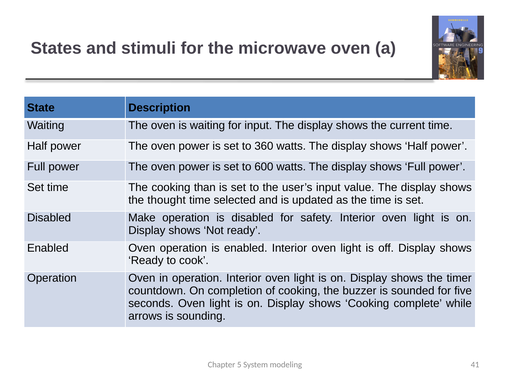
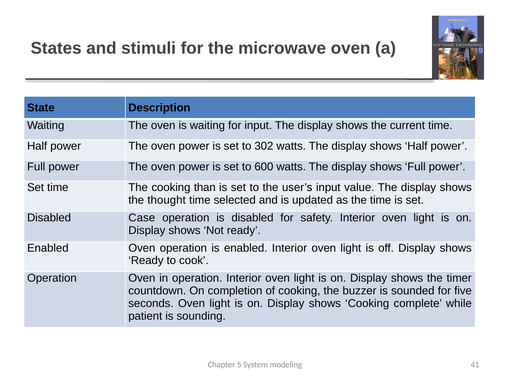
360: 360 -> 302 (264, 146)
Make: Make -> Case (142, 218)
arrows: arrows -> patient (145, 316)
